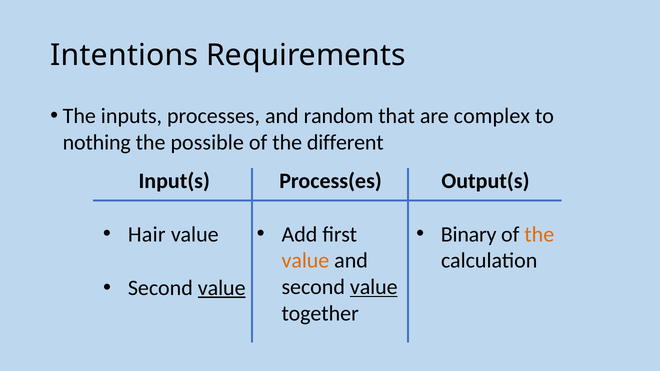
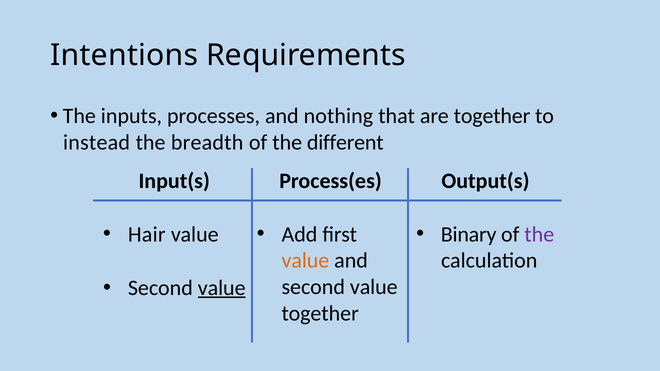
random: random -> nothing (338, 116)
are complex: complex -> together (492, 116)
nothing: nothing -> instead (97, 142)
possible: possible -> breadth (207, 142)
the colour: orange -> purple (539, 235)
value underline: present -> none (374, 287)
